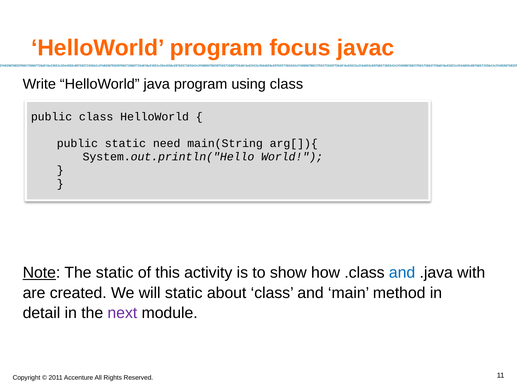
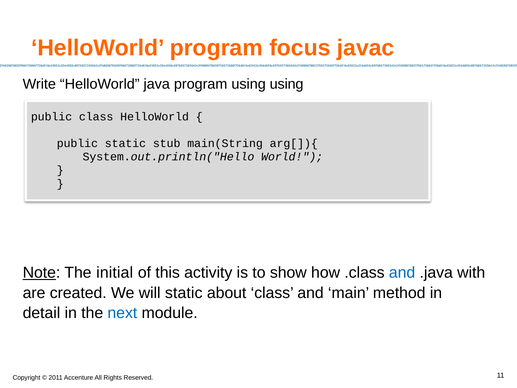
using class: class -> using (287, 84)
need: need -> stub (167, 143)
The static: static -> initial (115, 272)
next colour: purple -> blue (122, 313)
